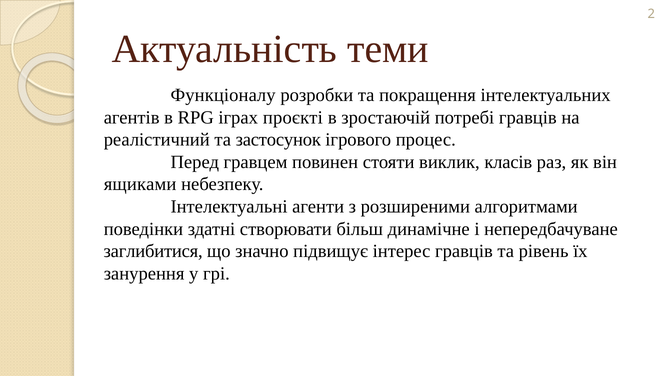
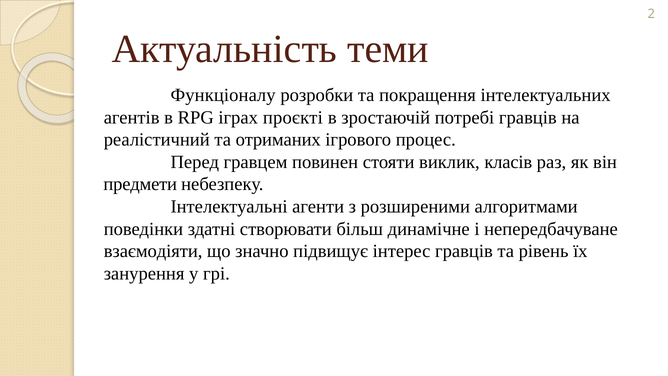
застосунок: застосунок -> отриманих (278, 140)
ящиками: ящиками -> предмети (140, 184)
заглибитися: заглибитися -> взаємодіяти (153, 251)
